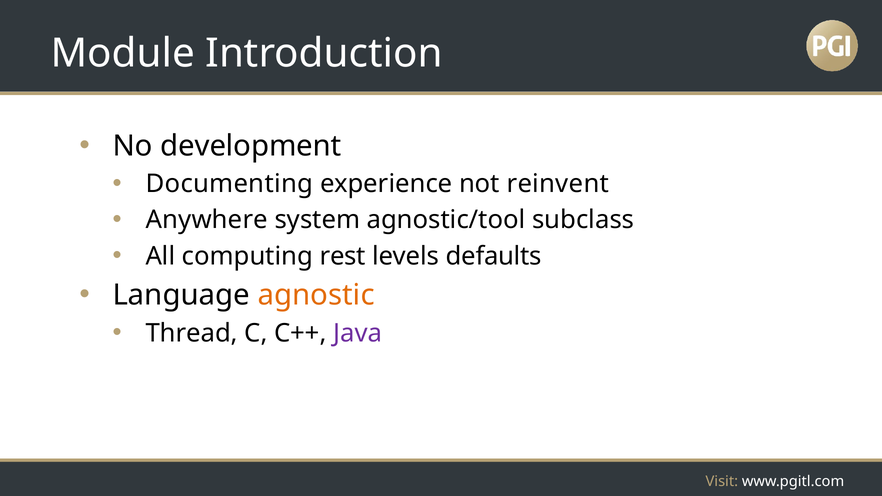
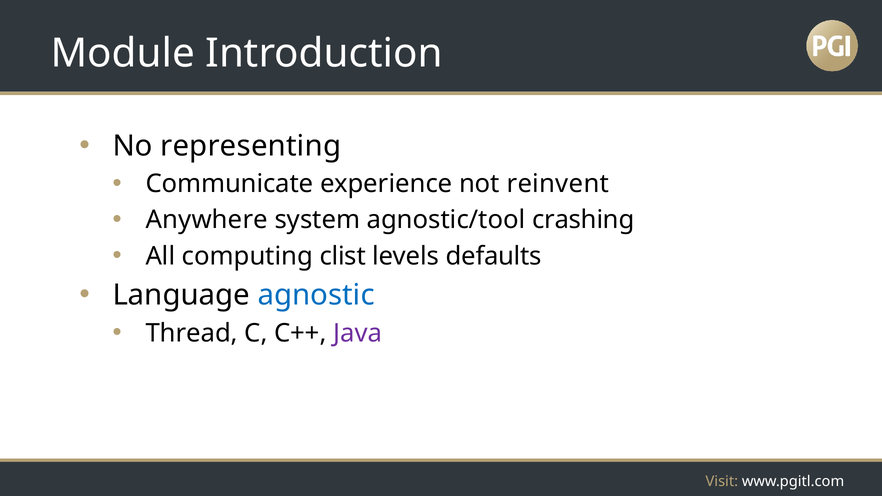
development: development -> representing (251, 146)
Documenting: Documenting -> Communicate (230, 184)
subclass: subclass -> crashing (583, 220)
rest: rest -> clist (343, 256)
agnostic colour: orange -> blue (316, 295)
